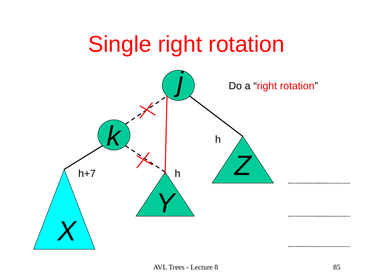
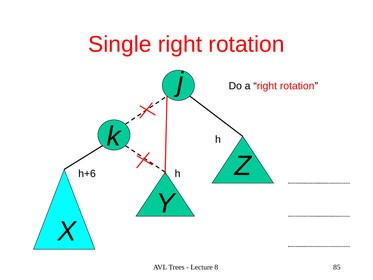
h+7: h+7 -> h+6 (87, 174)
